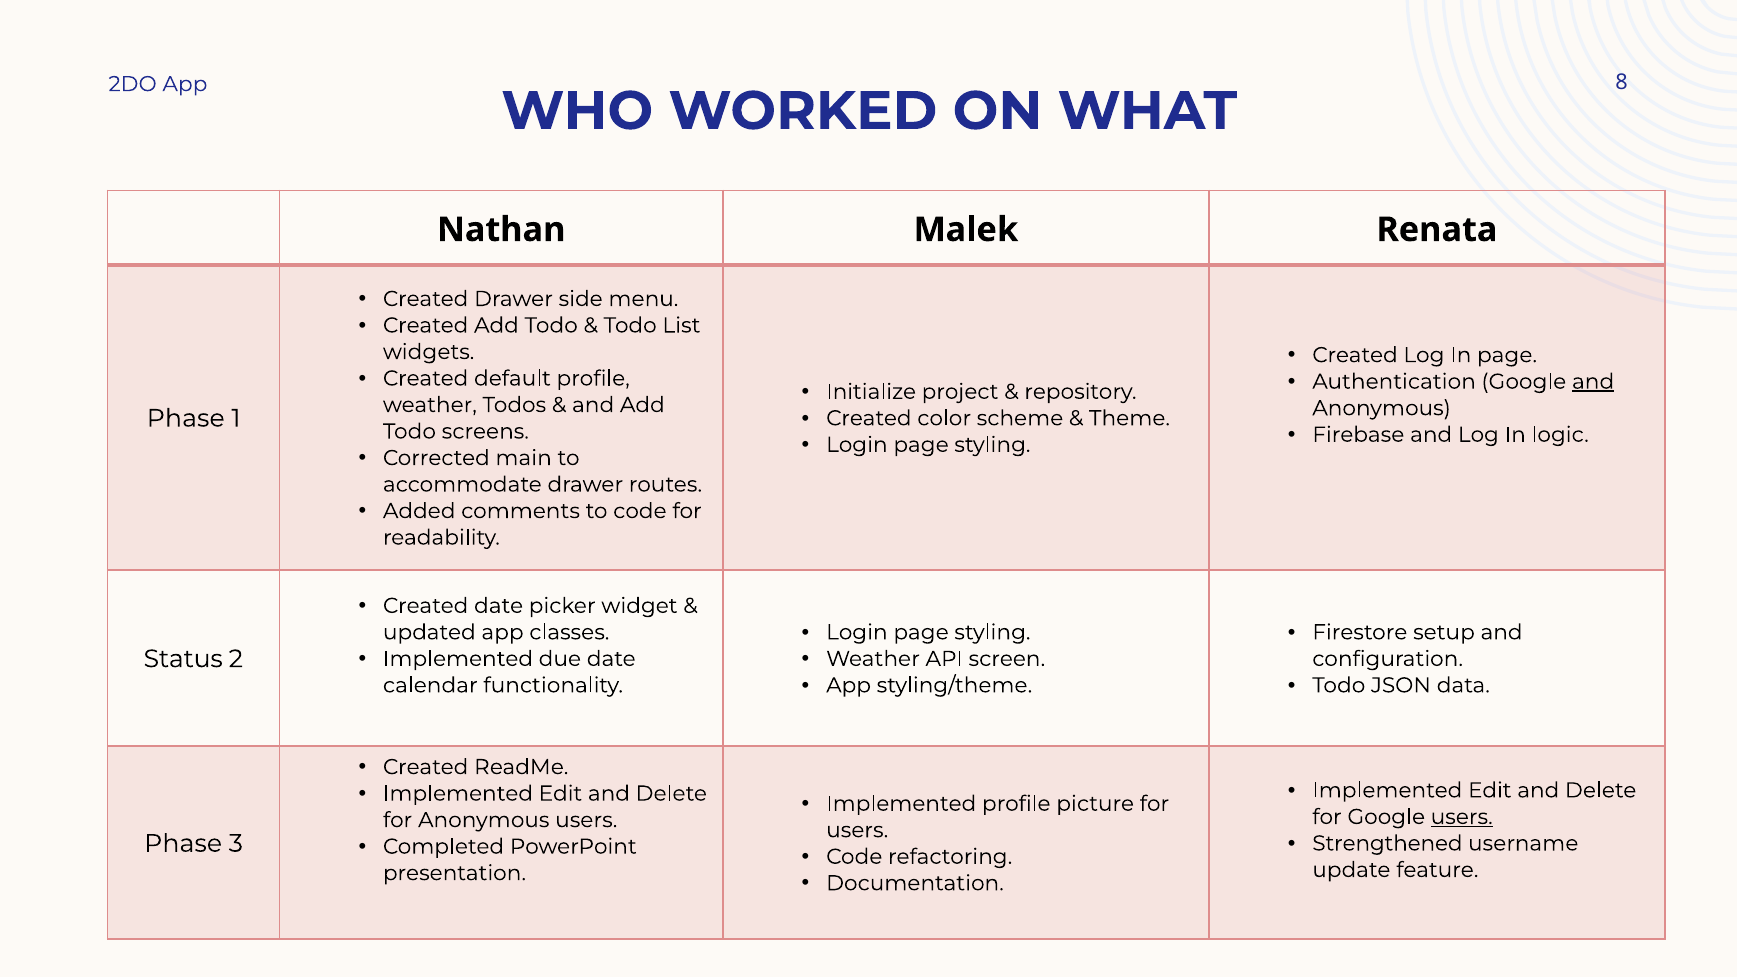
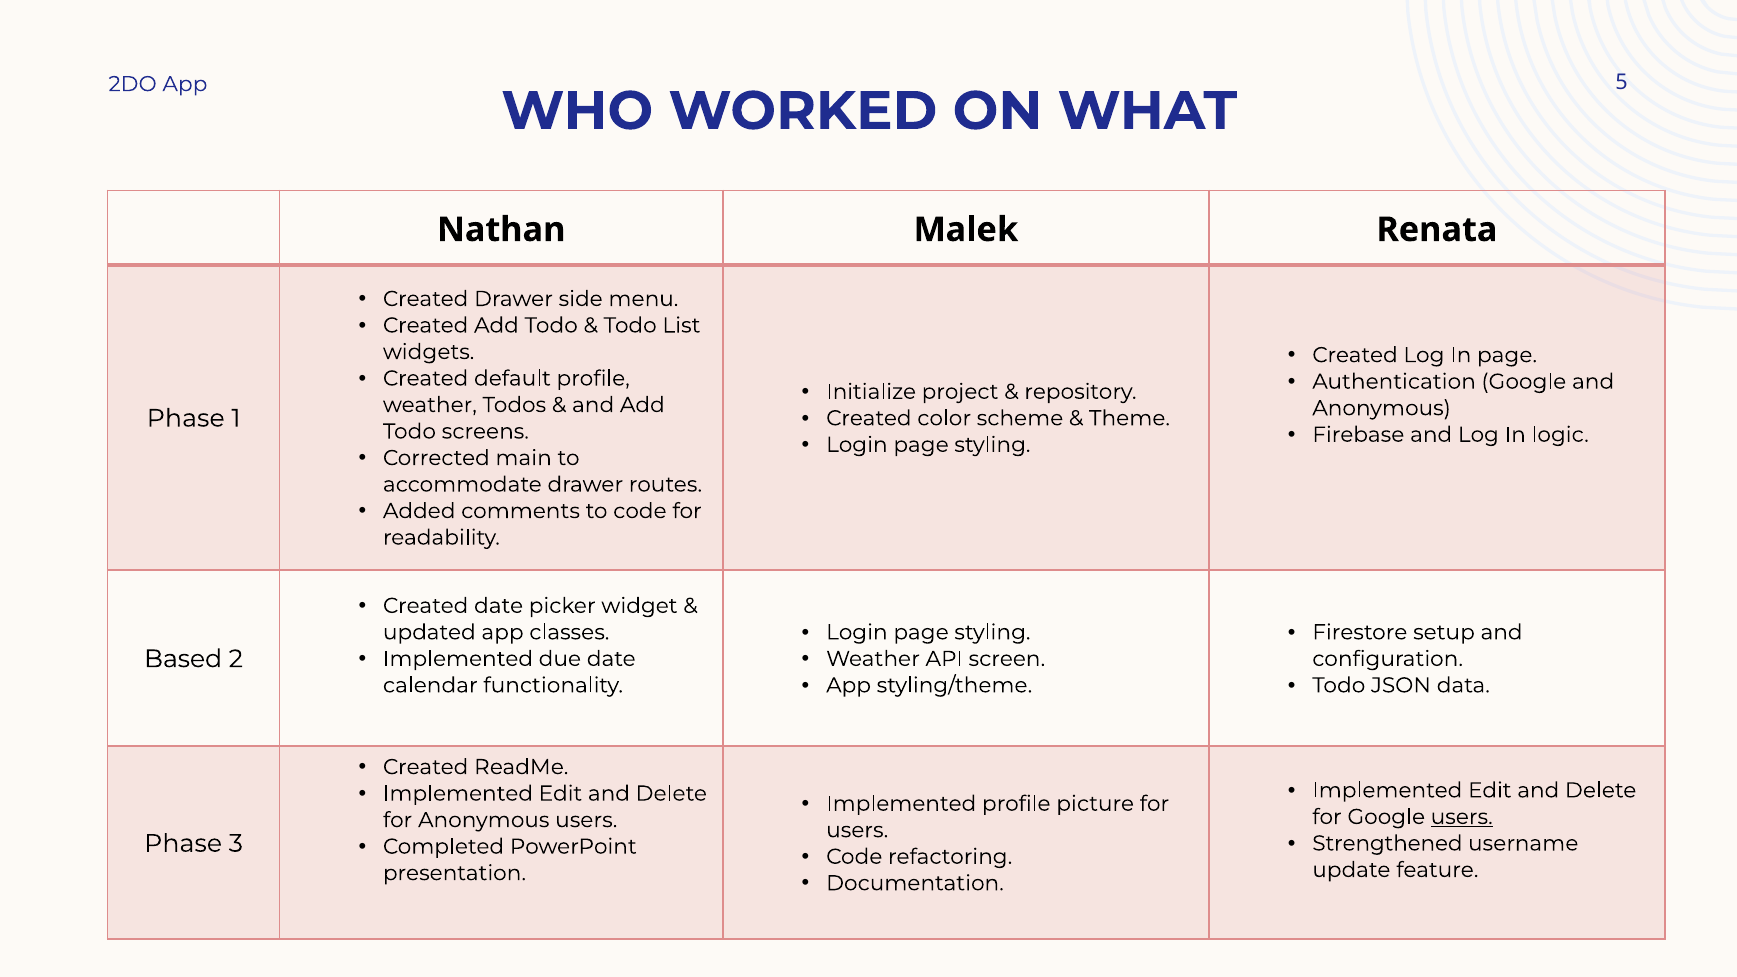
8: 8 -> 5 (1622, 82)
and underline: present -> none (1593, 382)
Status: Status -> Based (183, 659)
